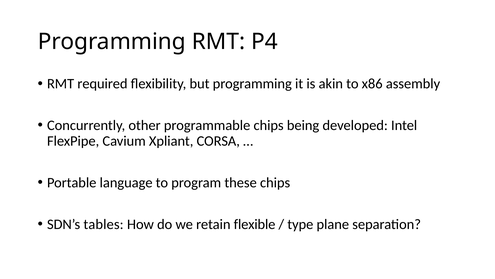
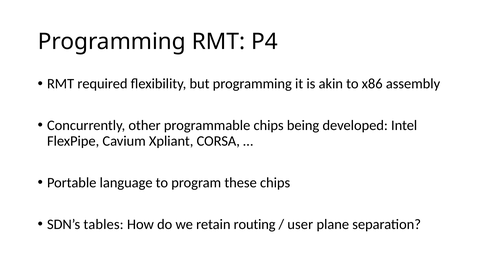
flexible: flexible -> routing (255, 224)
type: type -> user (300, 224)
